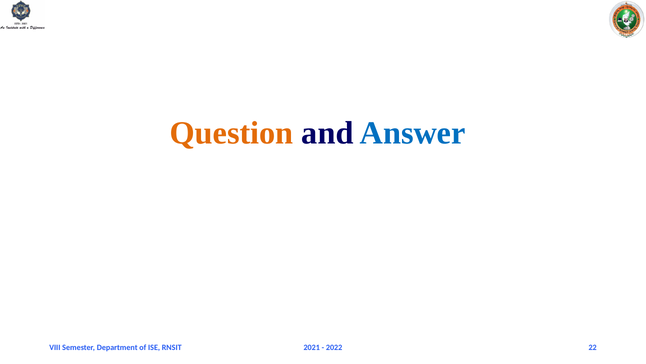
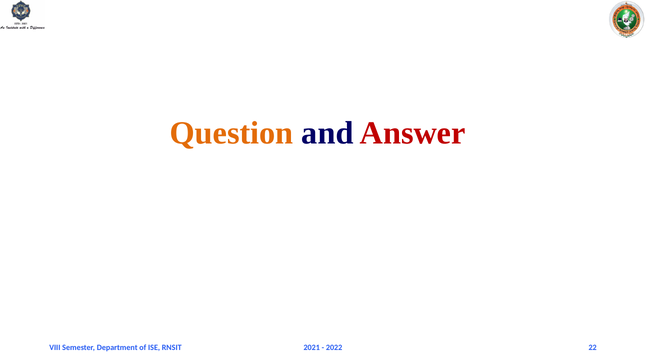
Answer colour: blue -> red (413, 133)
